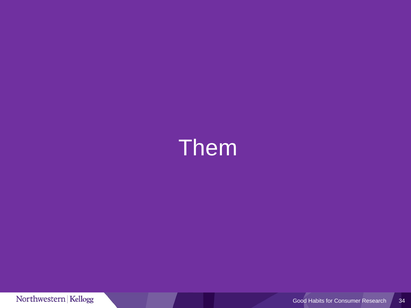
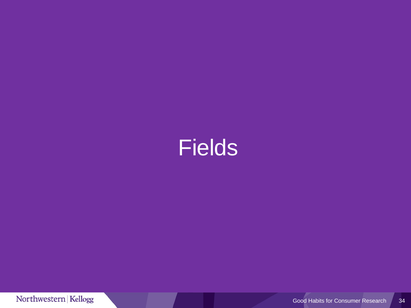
Them: Them -> Fields (208, 148)
